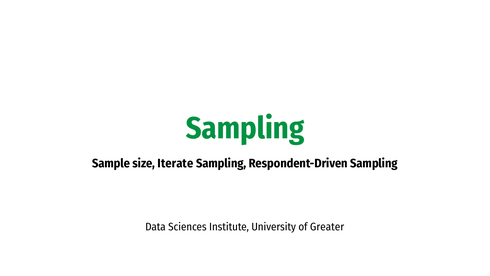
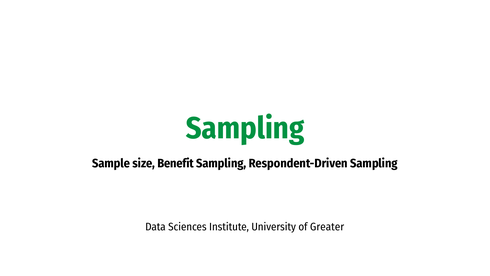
Iterate: Iterate -> Benefit (176, 163)
